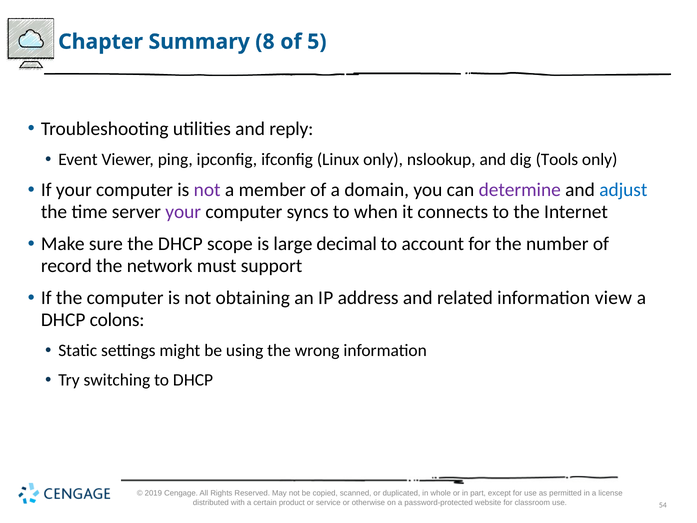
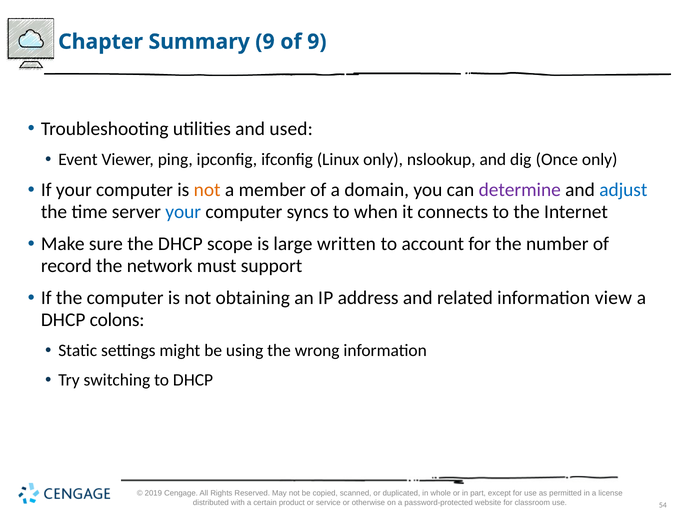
Summary 8: 8 -> 9 (265, 42)
of 5: 5 -> 9 (317, 42)
reply: reply -> used (291, 129)
Tools: Tools -> Once (557, 159)
not colour: purple -> orange (207, 190)
your colour: purple -> blue (183, 212)
decimal: decimal -> written (346, 244)
